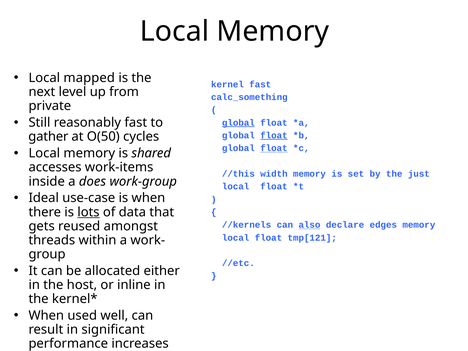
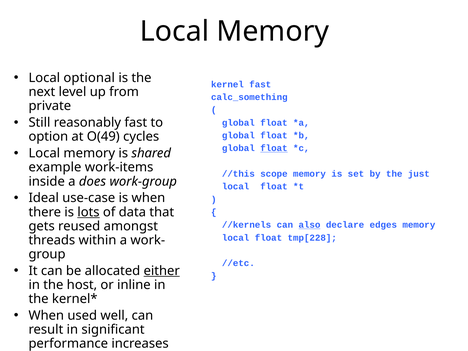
mapped: mapped -> optional (89, 78)
global underline: present -> none (238, 123)
float underline: present -> none (274, 136)
gather: gather -> option (48, 137)
O(50: O(50 -> O(49 (103, 137)
accesses: accesses -> example (55, 167)
width: width -> scope (274, 174)
tmp[121: tmp[121 -> tmp[228 (312, 238)
either underline: none -> present (162, 271)
